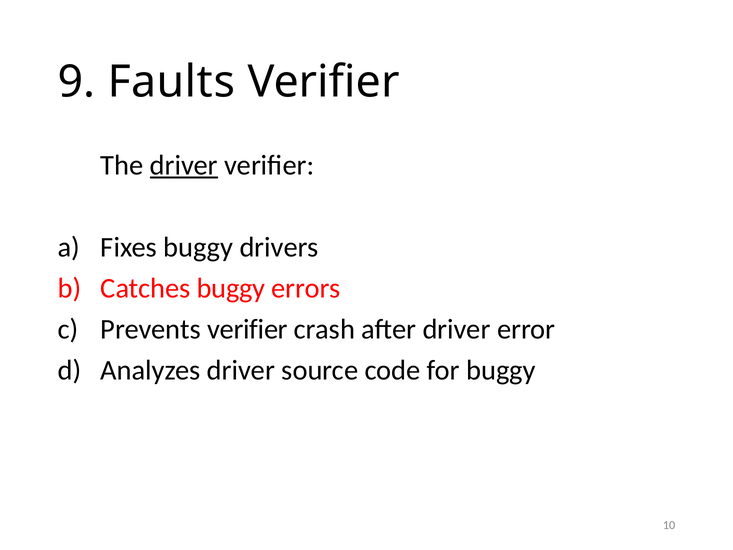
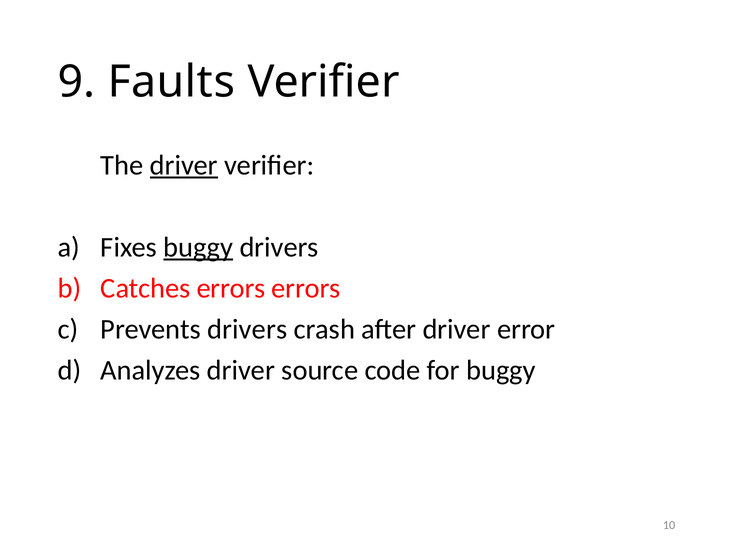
buggy underline: none -> present (198, 247)
Catches buggy: buggy -> errors (231, 288)
Prevents verifier: verifier -> drivers (247, 329)
